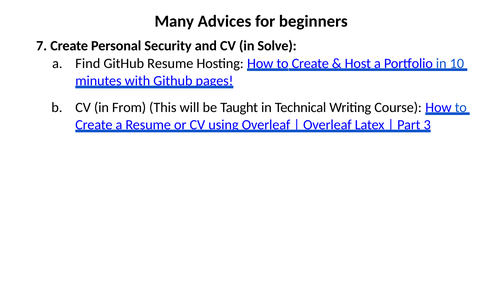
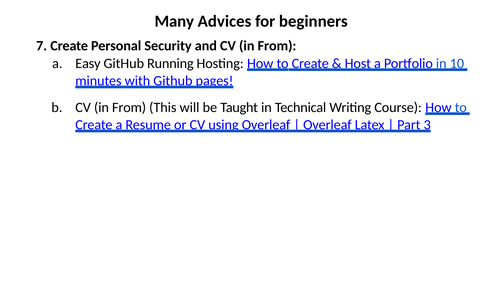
and CV in Solve: Solve -> From (277, 46)
Find: Find -> Easy (88, 63)
GitHub Resume: Resume -> Running (170, 63)
